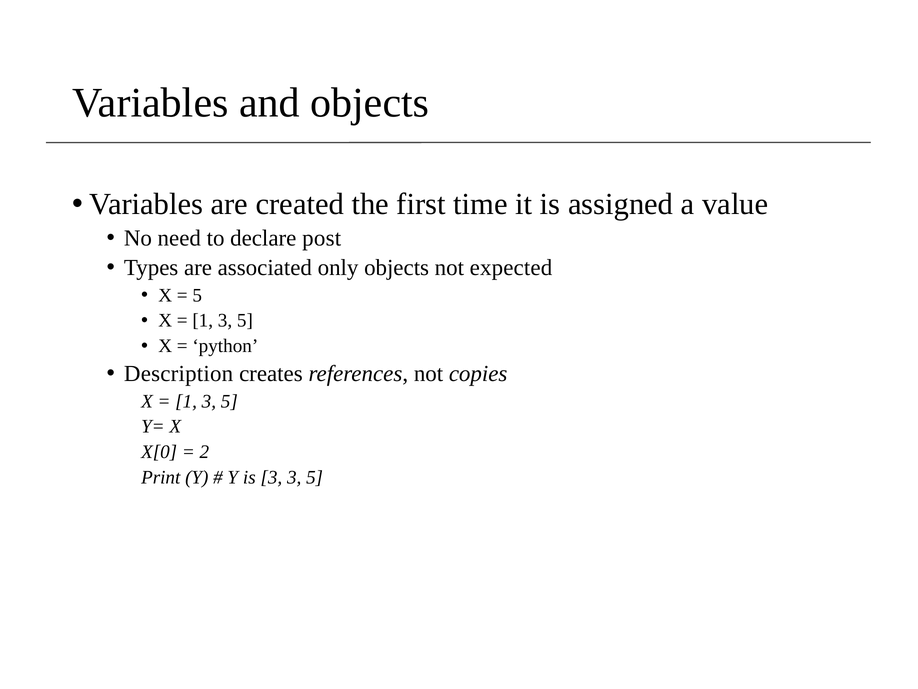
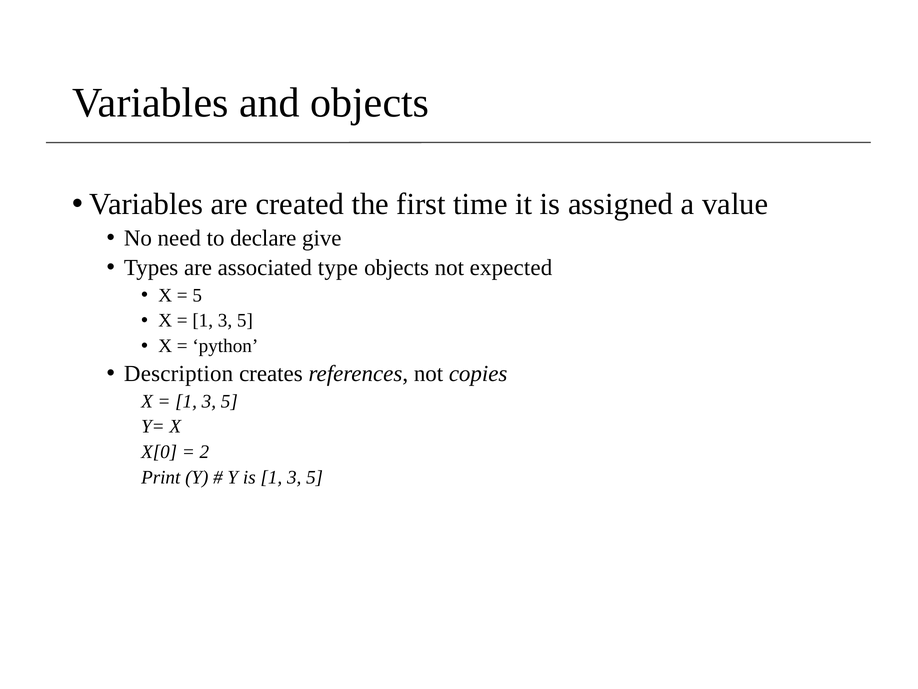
post: post -> give (322, 238)
only: only -> type (338, 268)
is 3: 3 -> 1 (271, 477)
